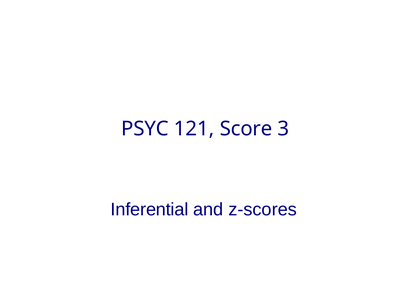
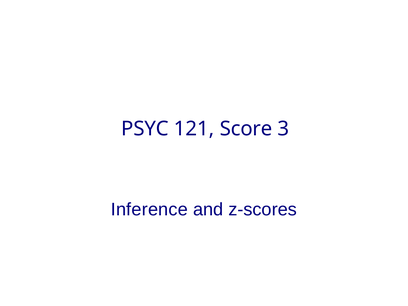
Inferential: Inferential -> Inference (149, 210)
